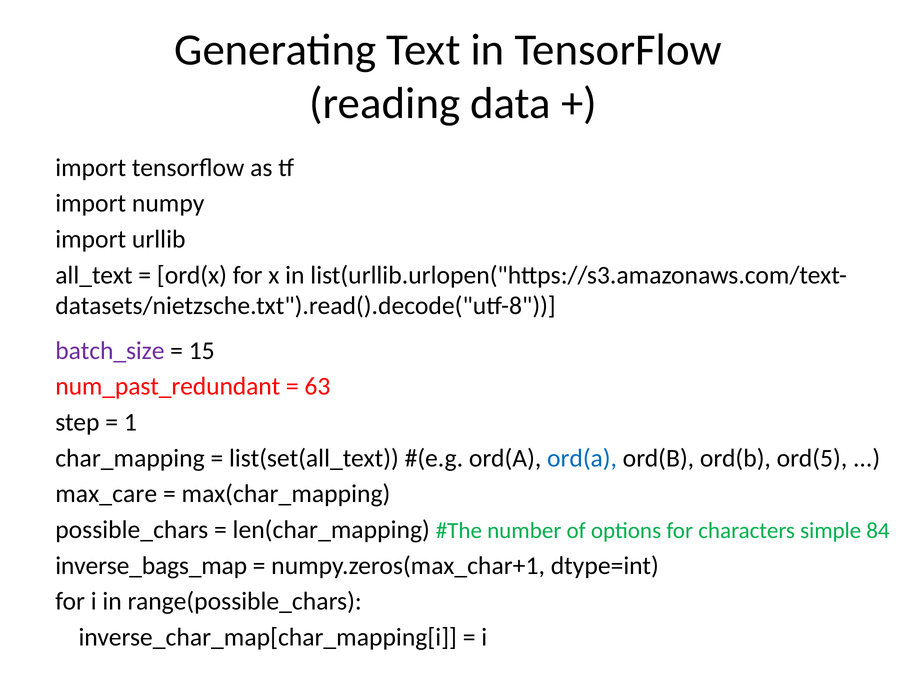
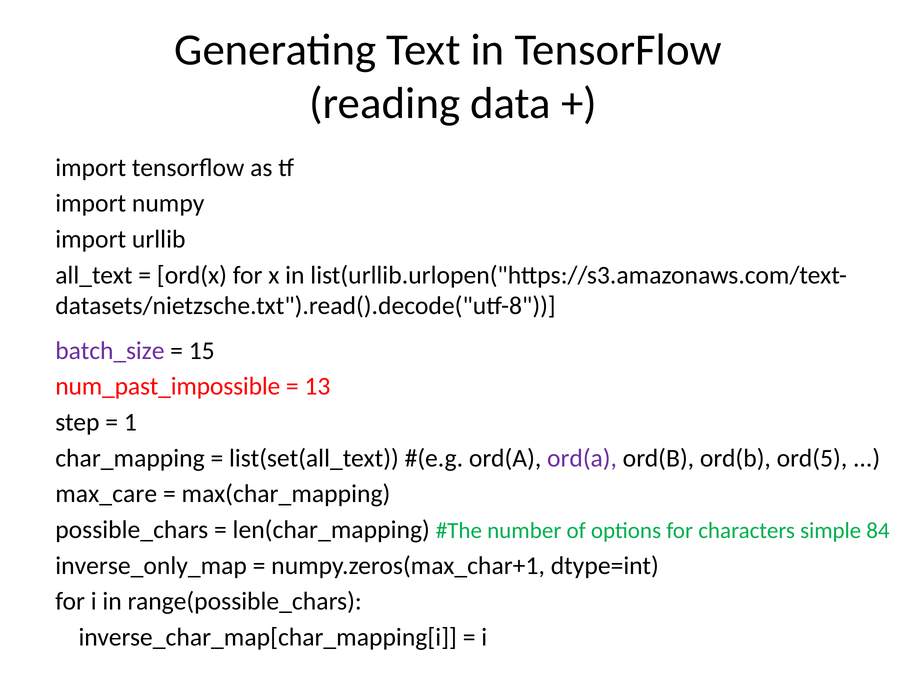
num_past_redundant: num_past_redundant -> num_past_impossible (168, 387)
63: 63 -> 13 (317, 387)
ord(a colour: blue -> purple (582, 458)
inverse_bags_map: inverse_bags_map -> inverse_only_map (151, 566)
